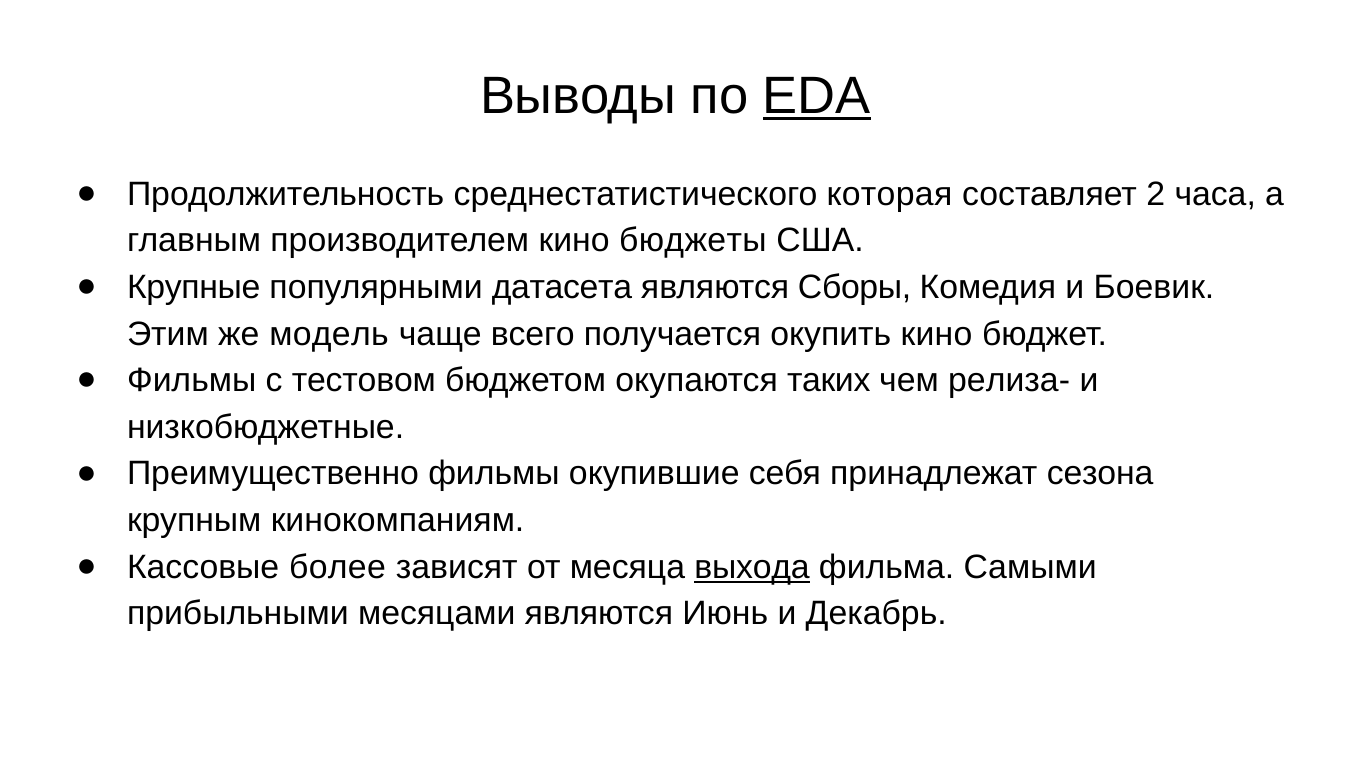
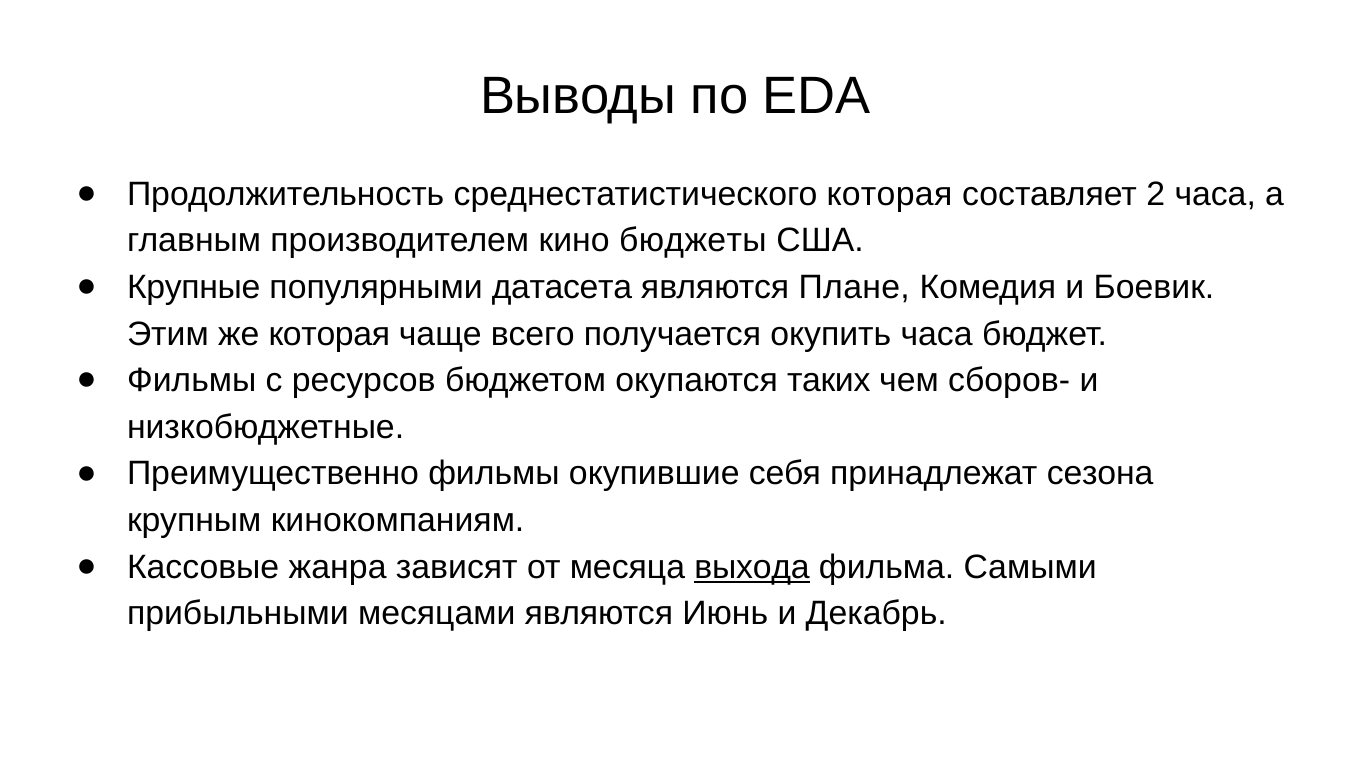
EDA underline: present -> none (817, 96)
Сборы: Сборы -> Плане (854, 287)
же модель: модель -> которая (329, 334)
окупить кино: кино -> часа (937, 334)
тестовом: тестовом -> ресурсов (364, 381)
релиза-: релиза- -> сборов- (1009, 381)
более: более -> жанра (338, 567)
